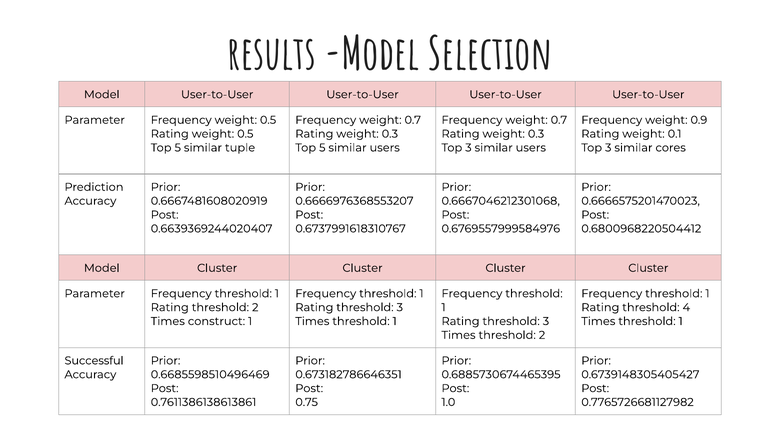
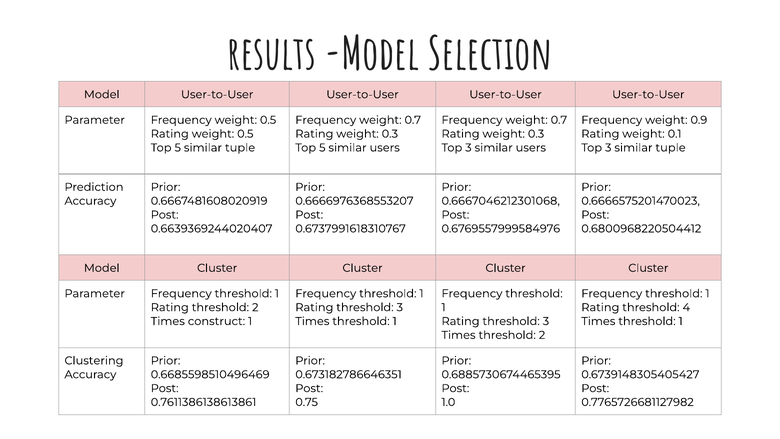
3 similar cores: cores -> tuple (671, 148)
Successful: Successful -> Clustering (94, 360)
